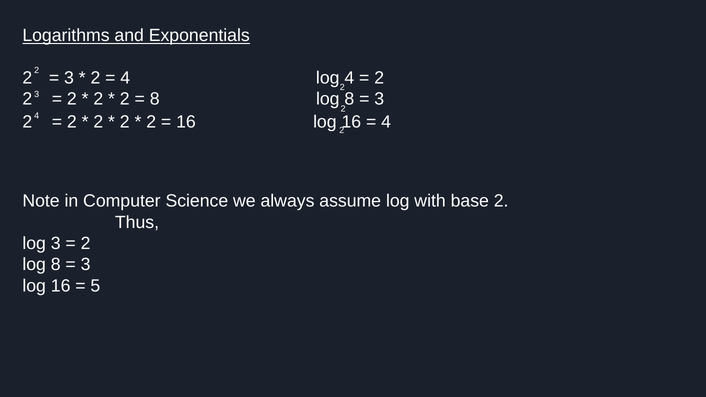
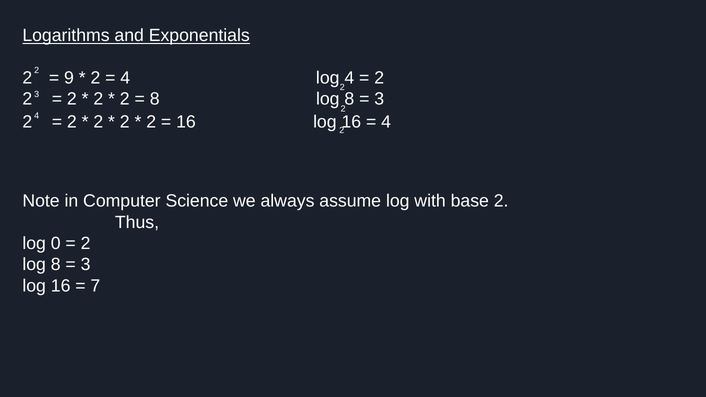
3: 3 -> 9 (69, 78)
log 3: 3 -> 0 (56, 244)
5: 5 -> 7 (95, 286)
